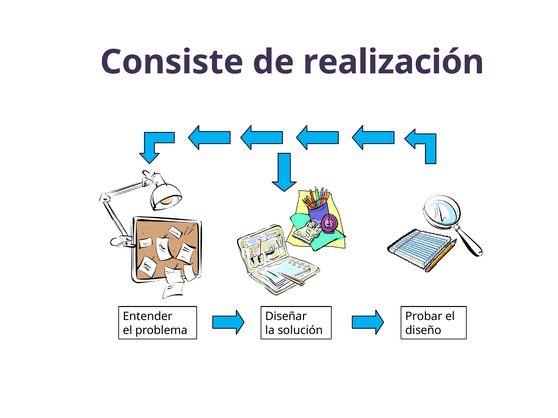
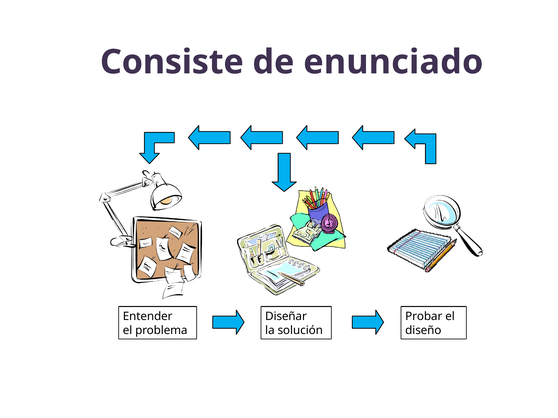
realización: realización -> enunciado (393, 62)
